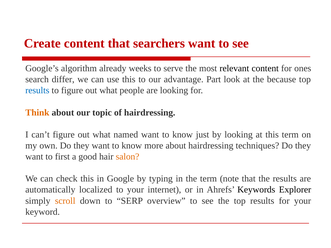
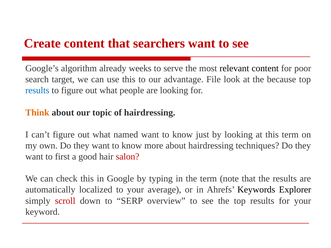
ones: ones -> poor (303, 68)
differ: differ -> target (63, 80)
Part: Part -> File (214, 80)
salon colour: orange -> red (128, 157)
internet: internet -> average (164, 190)
scroll colour: orange -> red (65, 201)
